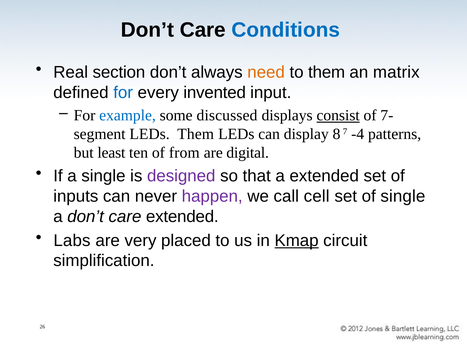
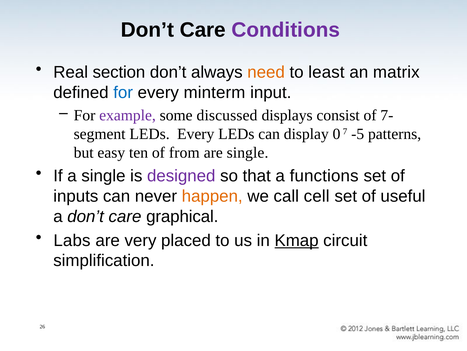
Conditions colour: blue -> purple (286, 30)
to them: them -> least (326, 72)
invented: invented -> minterm (214, 92)
example colour: blue -> purple (128, 115)
consist underline: present -> none (338, 115)
LEDs Them: Them -> Every (196, 134)
8: 8 -> 0 (337, 134)
-4: -4 -> -5 (358, 134)
least: least -> easy (111, 152)
are digital: digital -> single (248, 152)
a extended: extended -> functions (324, 176)
happen colour: purple -> orange (212, 196)
of single: single -> useful (403, 196)
care extended: extended -> graphical (182, 216)
